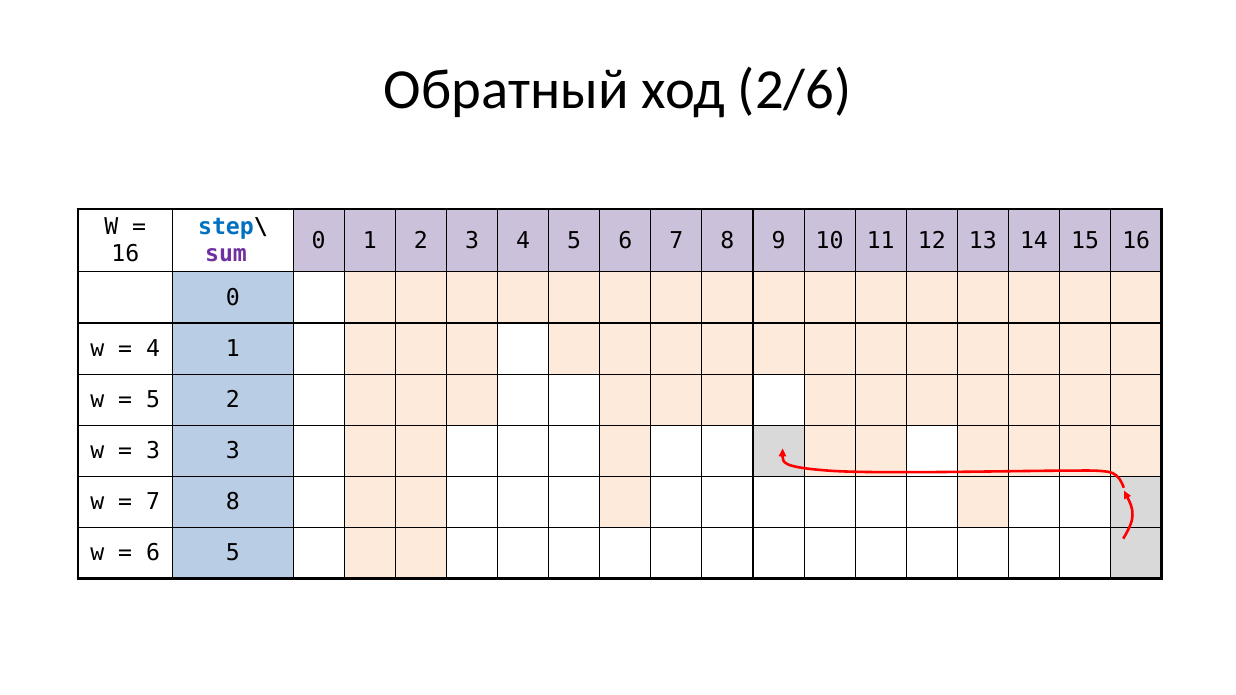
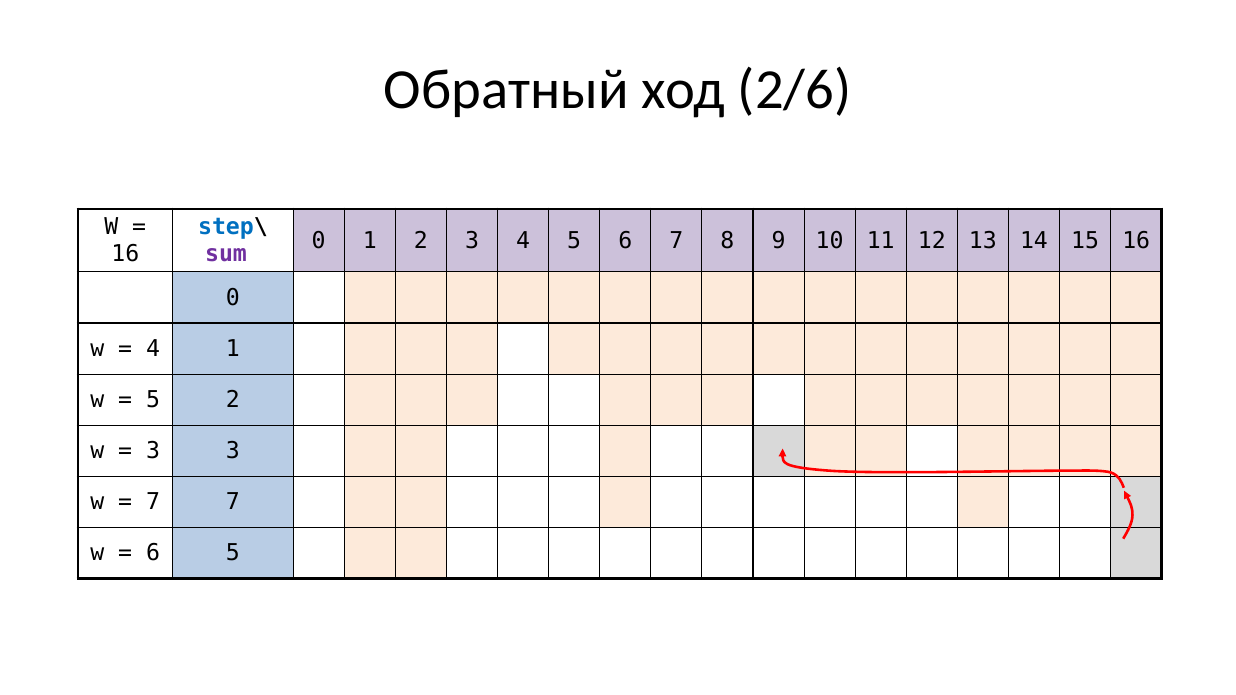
8: 8 -> 7 (233, 502)
